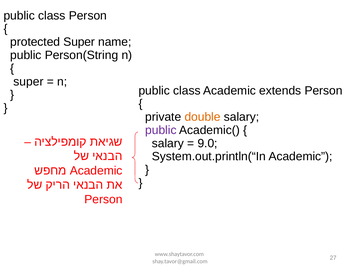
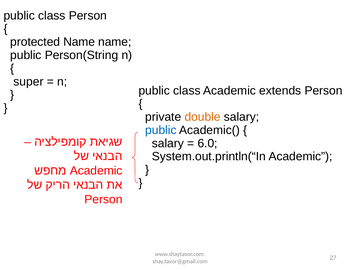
protected Super: Super -> Name (79, 42)
public colour: purple -> blue (161, 130)
9.0: 9.0 -> 6.0 (208, 143)
